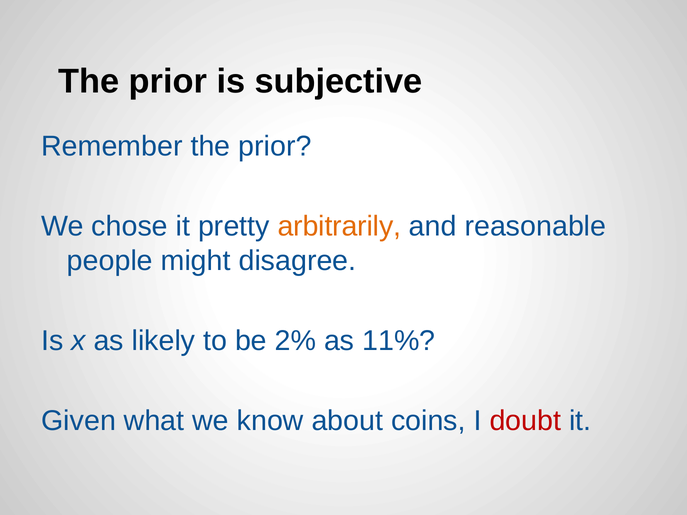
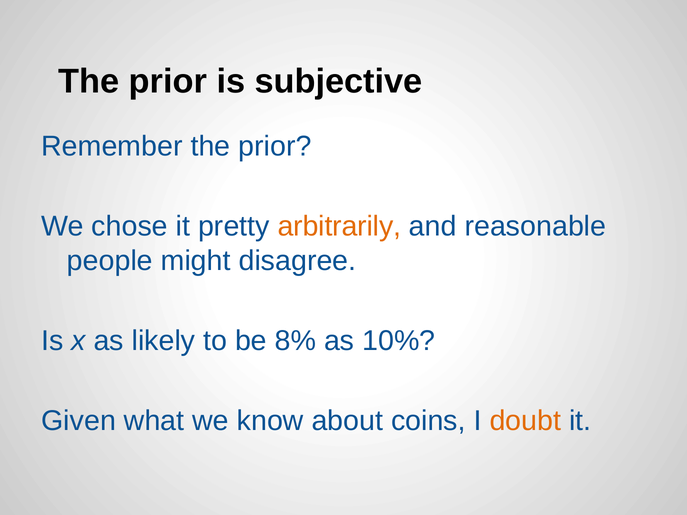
2%: 2% -> 8% (295, 341)
11%: 11% -> 10% (399, 341)
doubt colour: red -> orange (525, 421)
